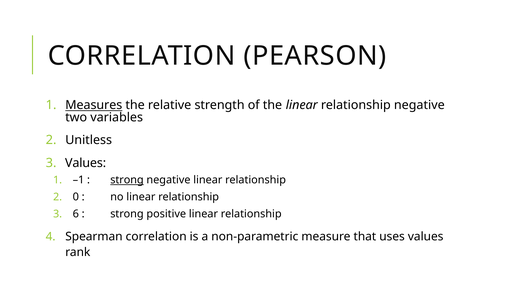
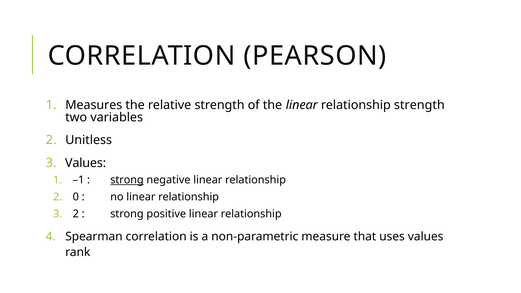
Measures underline: present -> none (94, 105)
relationship negative: negative -> strength (419, 105)
6: 6 -> 2 (76, 214)
